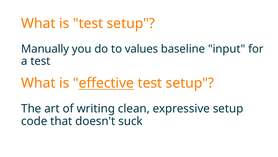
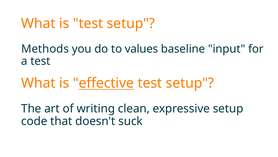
Manually: Manually -> Methods (45, 49)
